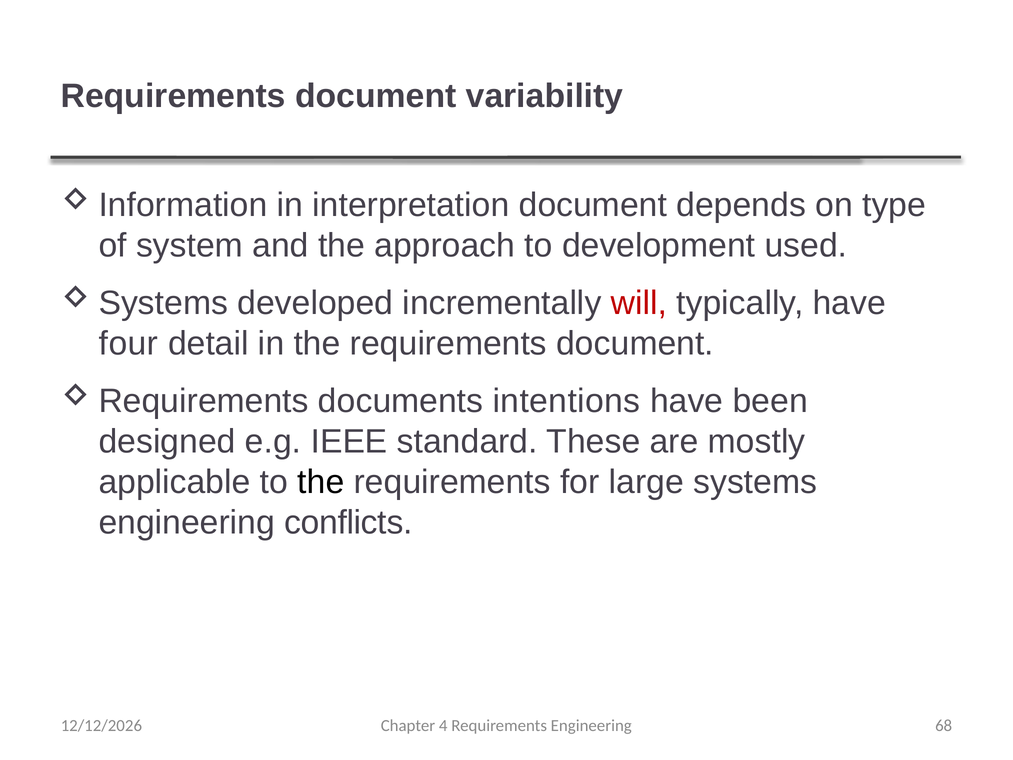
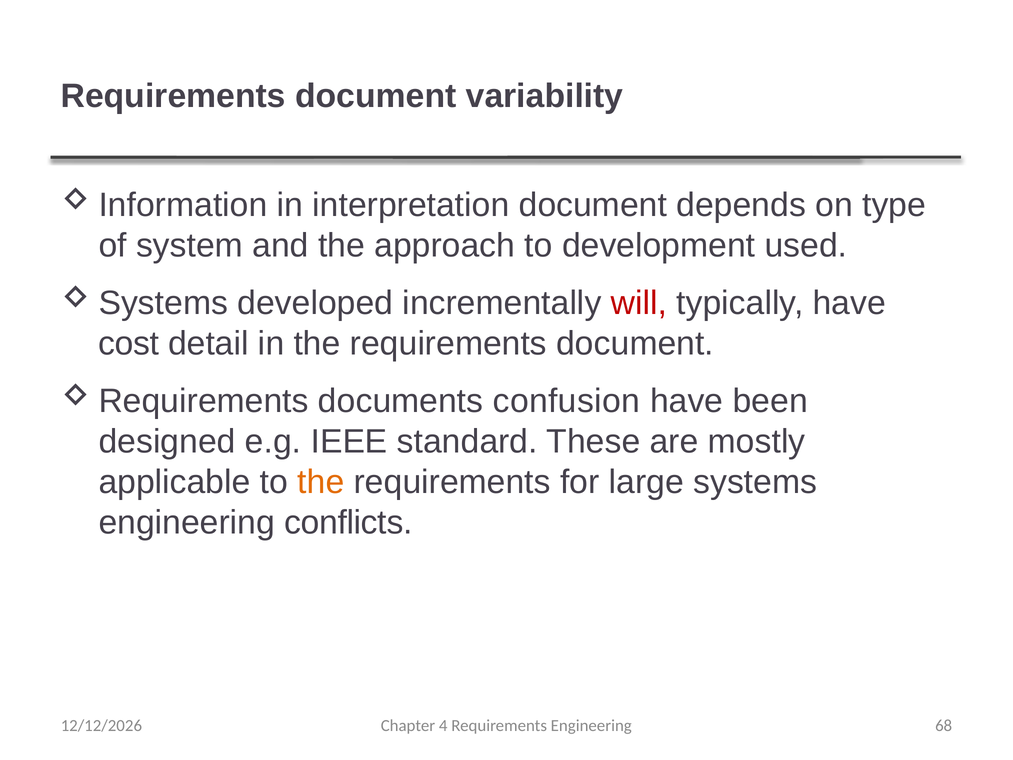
four: four -> cost (129, 343)
intentions: intentions -> confusion (566, 401)
the colour: black -> orange (321, 482)
